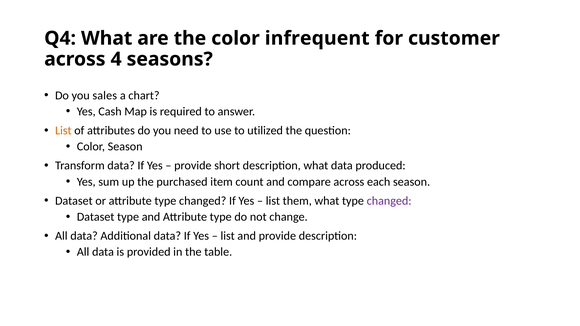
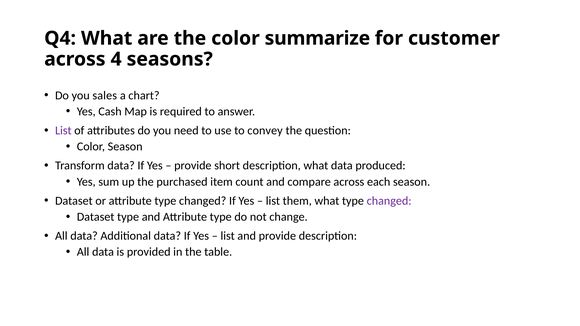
infrequent: infrequent -> summarize (317, 38)
List colour: orange -> purple (63, 131)
utilized: utilized -> convey (265, 131)
